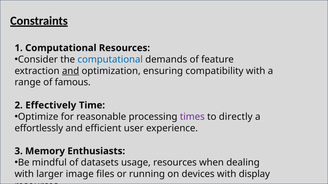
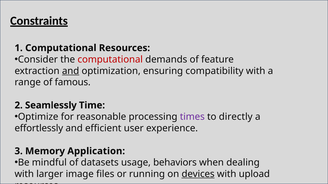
computational colour: blue -> red (110, 60)
Effectively: Effectively -> Seamlessly (51, 106)
Enthusiasts: Enthusiasts -> Application (96, 151)
usage resources: resources -> behaviors (175, 163)
devices underline: none -> present (198, 174)
display: display -> upload (254, 174)
